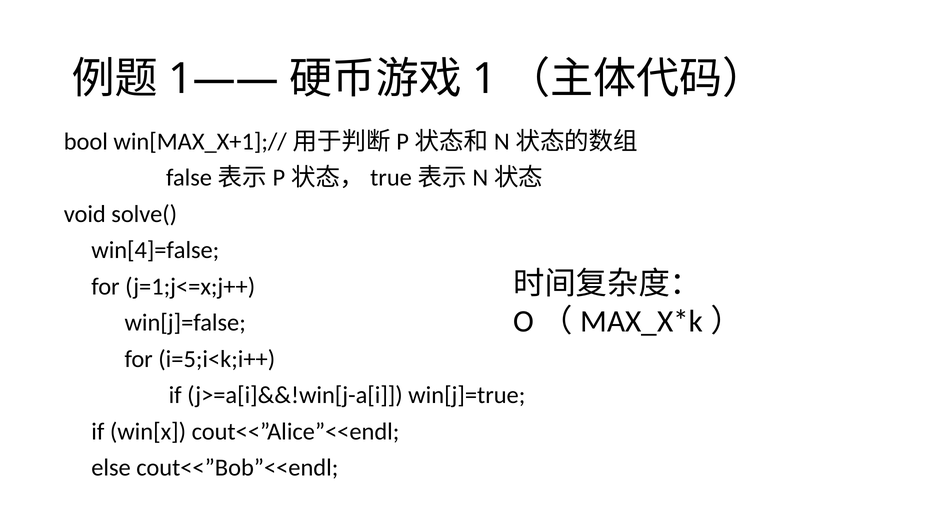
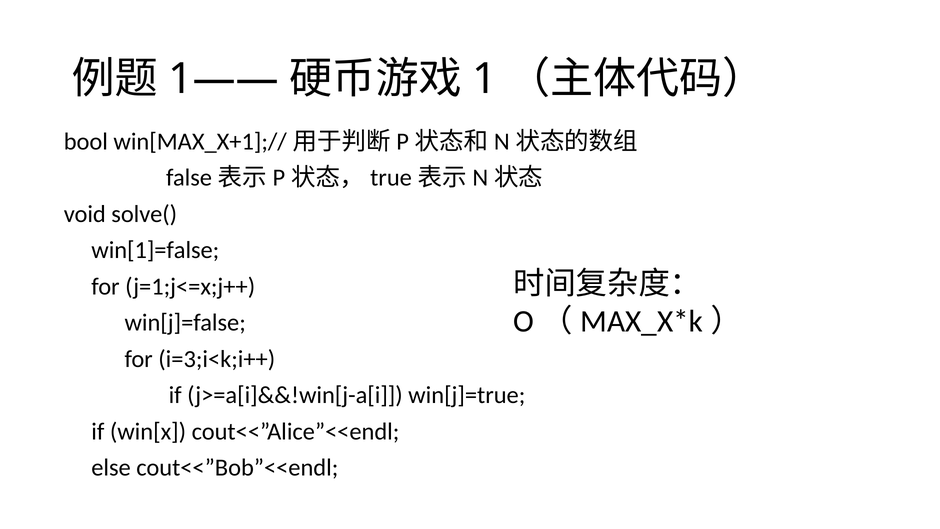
win[4]=false: win[4]=false -> win[1]=false (155, 250)
i=5;i<k;i++: i=5;i<k;i++ -> i=3;i<k;i++ (217, 359)
